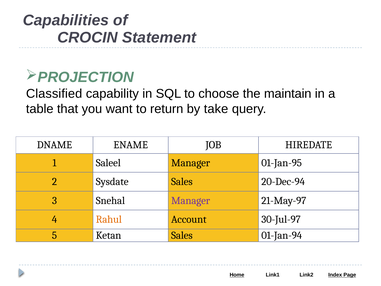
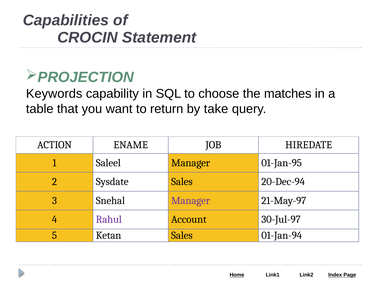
Classified: Classified -> Keywords (54, 94)
maintain: maintain -> matches (288, 94)
DNAME: DNAME -> ACTION (54, 145)
Rahul colour: orange -> purple (109, 219)
